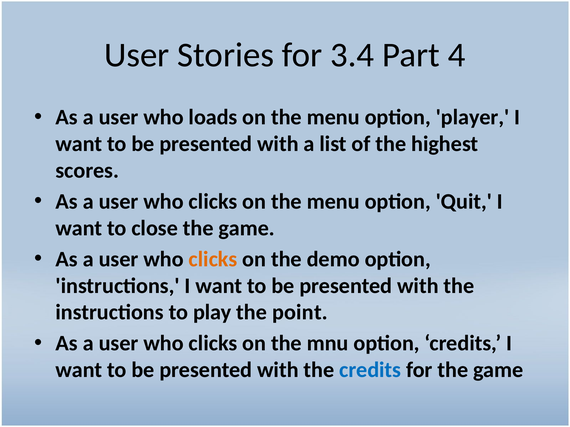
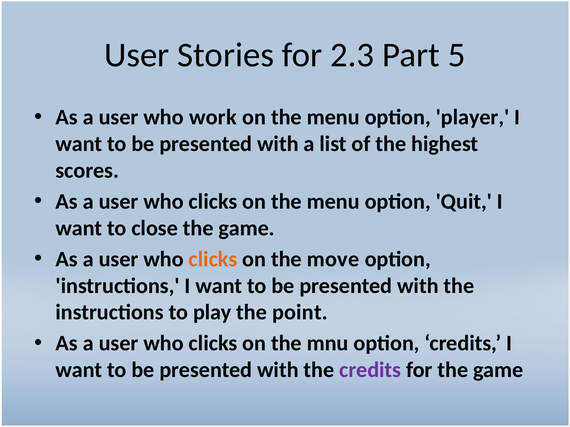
3.4: 3.4 -> 2.3 (352, 55)
4: 4 -> 5 (457, 55)
loads: loads -> work (213, 117)
demo: demo -> move (333, 259)
credits colour: blue -> purple (370, 370)
